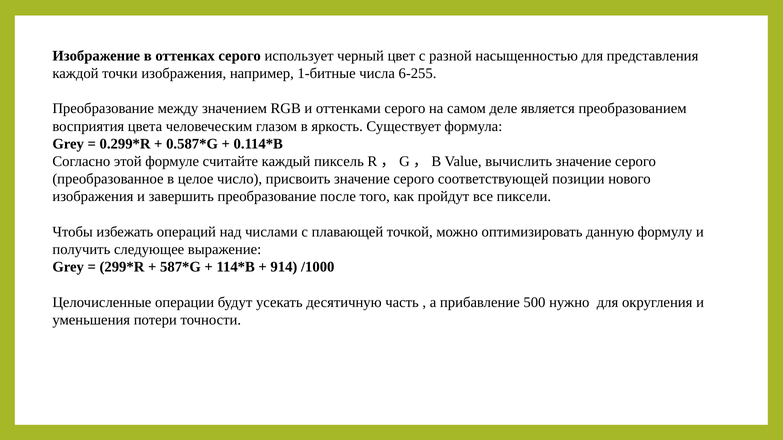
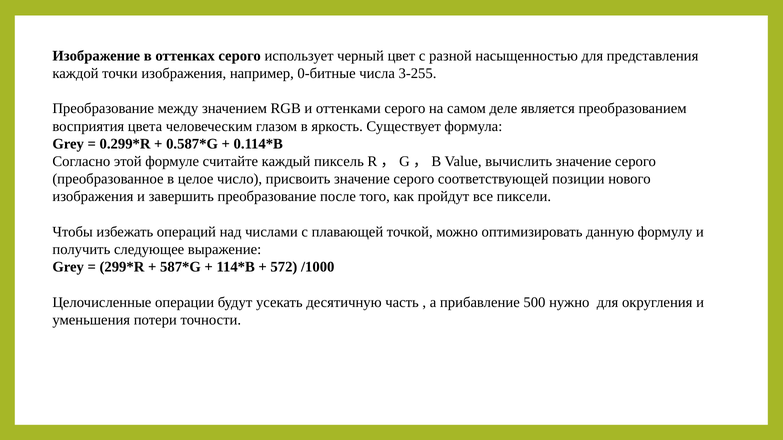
1-битные: 1-битные -> 0-битные (327, 74)
6-255: 6-255 -> 3-255 (418, 74)
914: 914 -> 572 (284, 267)
